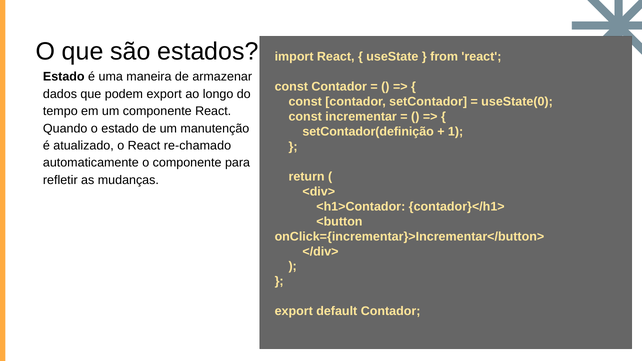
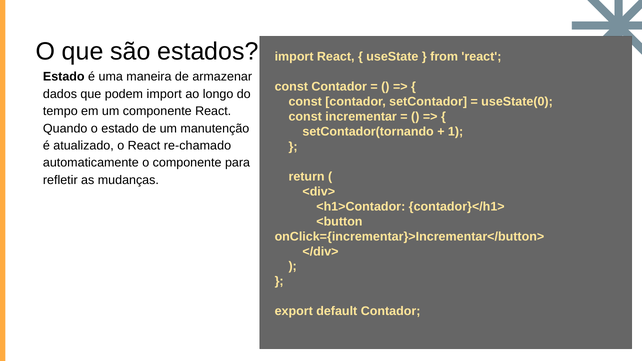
podem export: export -> import (164, 94)
setContador(definição: setContador(definição -> setContador(tornando (368, 132)
